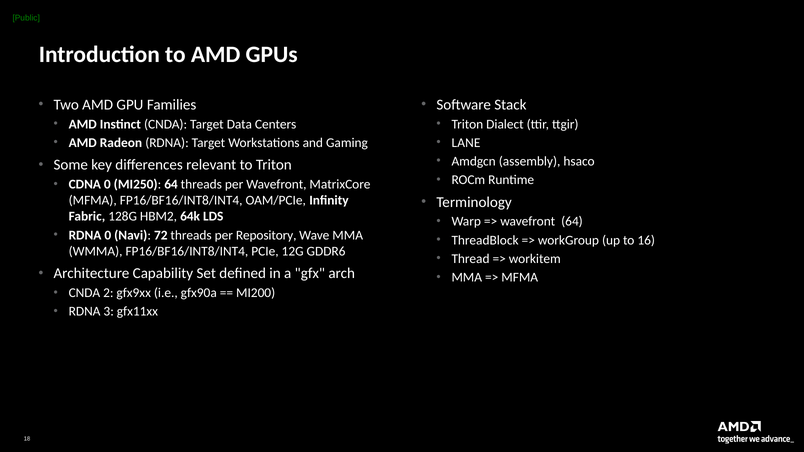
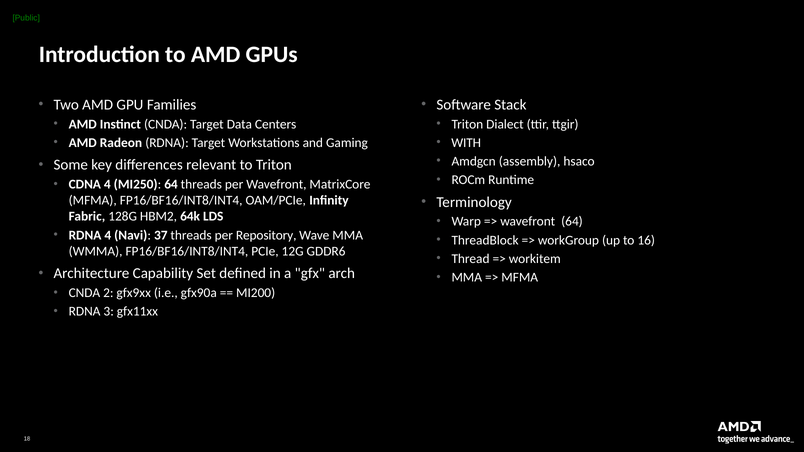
LANE: LANE -> WITH (466, 143)
CDNA 0: 0 -> 4 (107, 185)
RDNA 0: 0 -> 4 (108, 235)
72: 72 -> 37 (161, 235)
